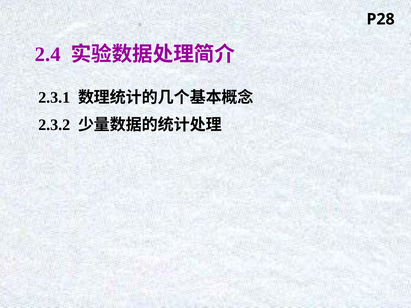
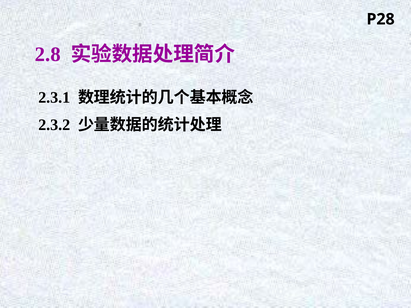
2.4: 2.4 -> 2.8 (48, 55)
